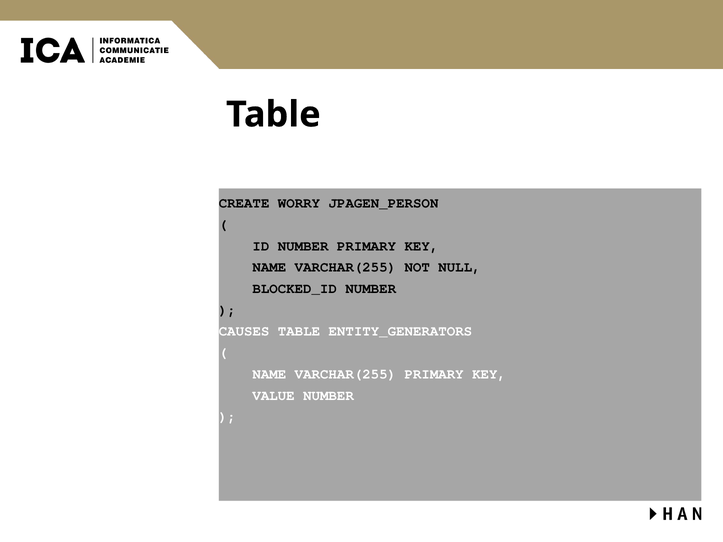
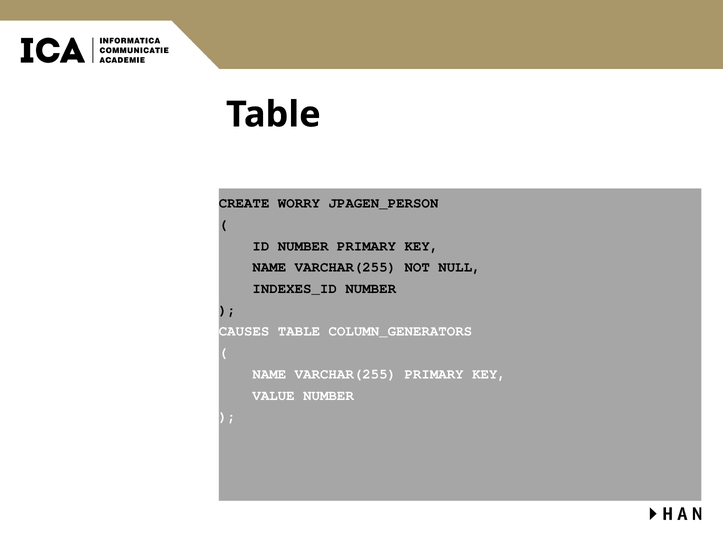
BLOCKED_ID: BLOCKED_ID -> INDEXES_ID (295, 289)
ENTITY_GENERATORS: ENTITY_GENERATORS -> COLUMN_GENERATORS (400, 331)
